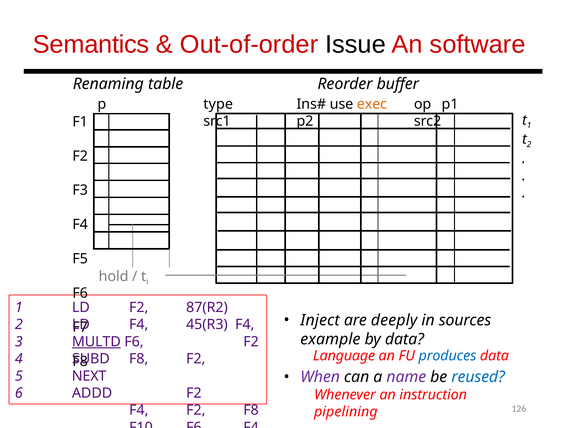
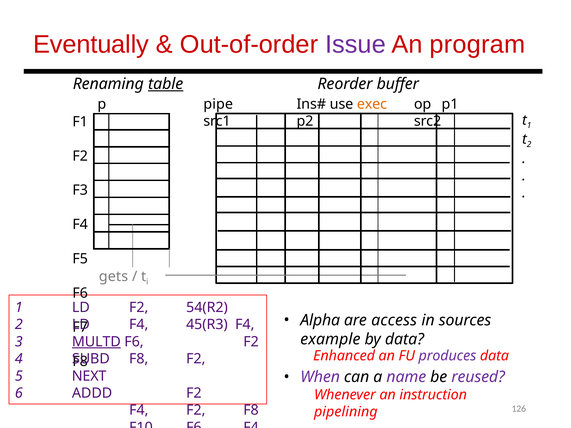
Semantics: Semantics -> Eventually (91, 45)
Issue colour: black -> purple (355, 45)
software: software -> program (477, 45)
table underline: none -> present (166, 84)
type: type -> pipe (218, 104)
hold: hold -> gets (113, 277)
87(R2: 87(R2 -> 54(R2 (207, 308)
Inject: Inject -> Alpha (320, 320)
deeply: deeply -> access (394, 320)
Language: Language -> Enhanced (344, 356)
produces colour: blue -> purple (447, 356)
reused colour: blue -> purple (478, 377)
